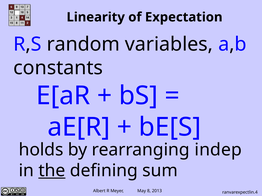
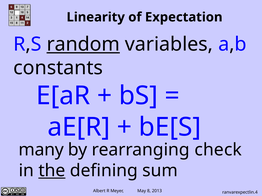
random underline: none -> present (83, 44)
holds: holds -> many (41, 150)
indep: indep -> check (218, 150)
